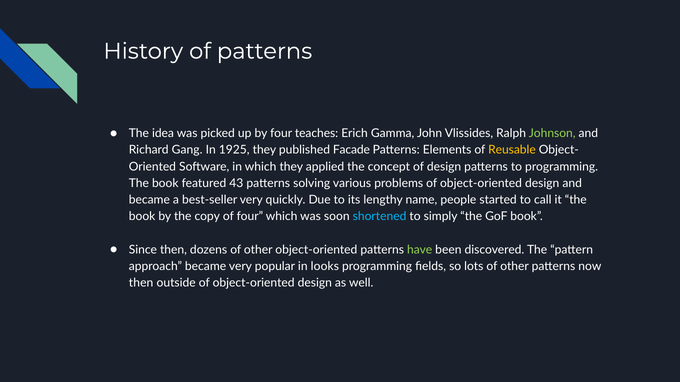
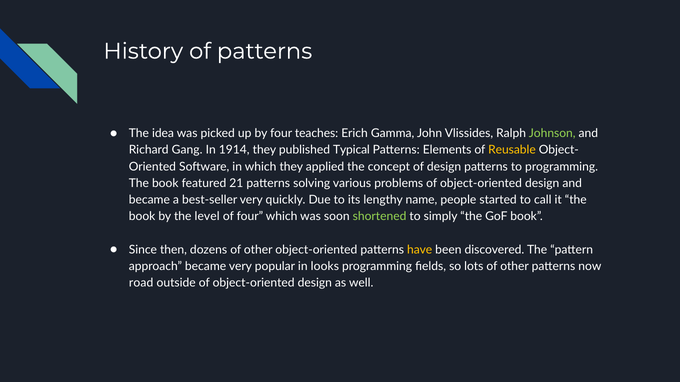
1925: 1925 -> 1914 (234, 150)
Facade: Facade -> Typical (351, 150)
43: 43 -> 21 (236, 183)
copy: copy -> level (207, 217)
shortened colour: light blue -> light green (380, 217)
have colour: light green -> yellow (420, 250)
then: then -> road (141, 283)
